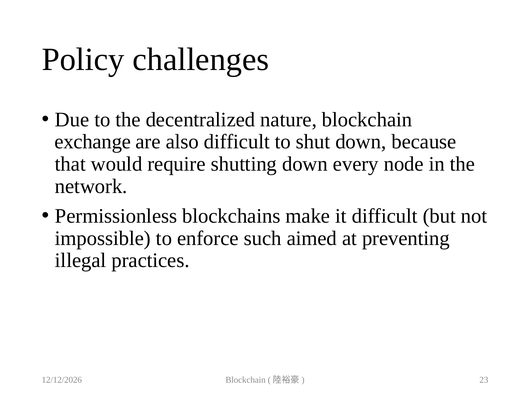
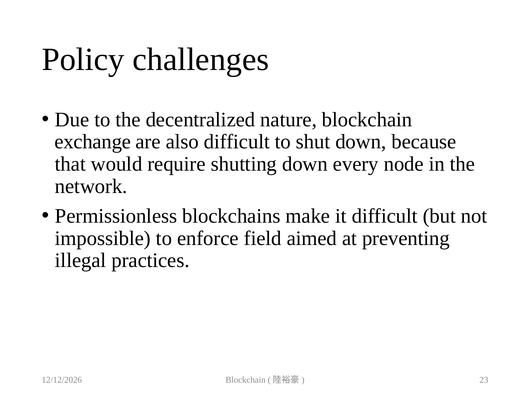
such: such -> field (263, 238)
